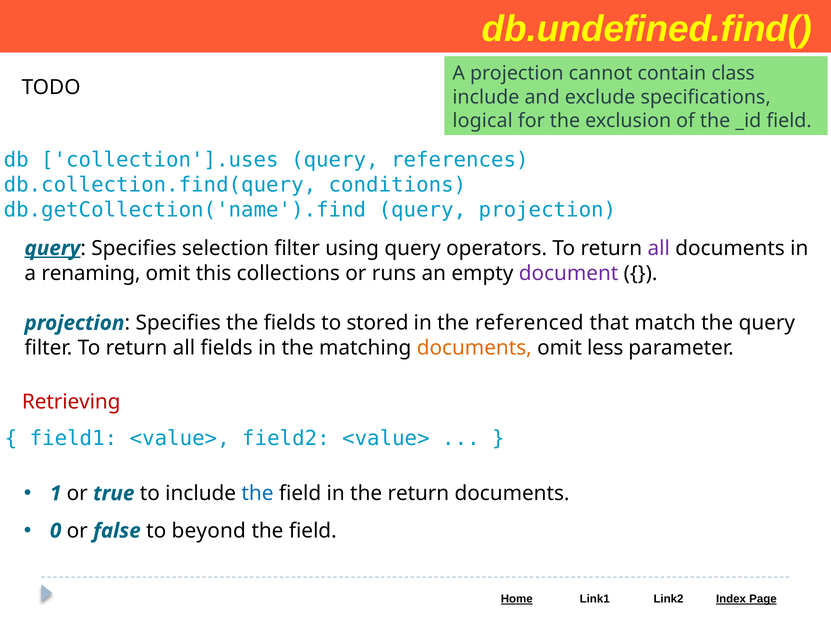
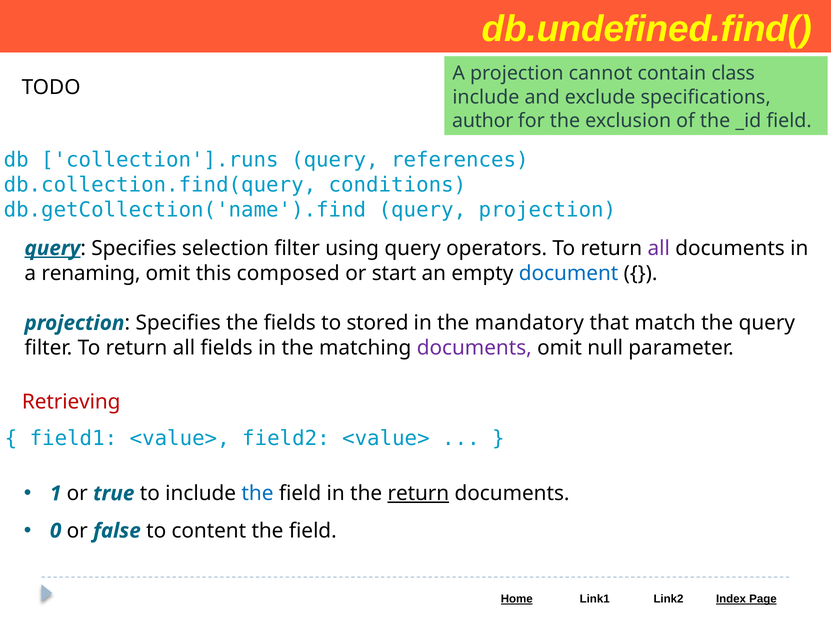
logical: logical -> author (483, 121)
collection'].uses: collection'].uses -> collection'].runs (160, 160)
collections: collections -> composed (288, 273)
runs: runs -> start (394, 273)
document colour: purple -> blue (569, 273)
referenced: referenced -> mandatory (529, 323)
documents colour: orange -> purple (474, 348)
less: less -> null (605, 348)
return underline: none -> present (418, 494)
beyond: beyond -> content (209, 531)
